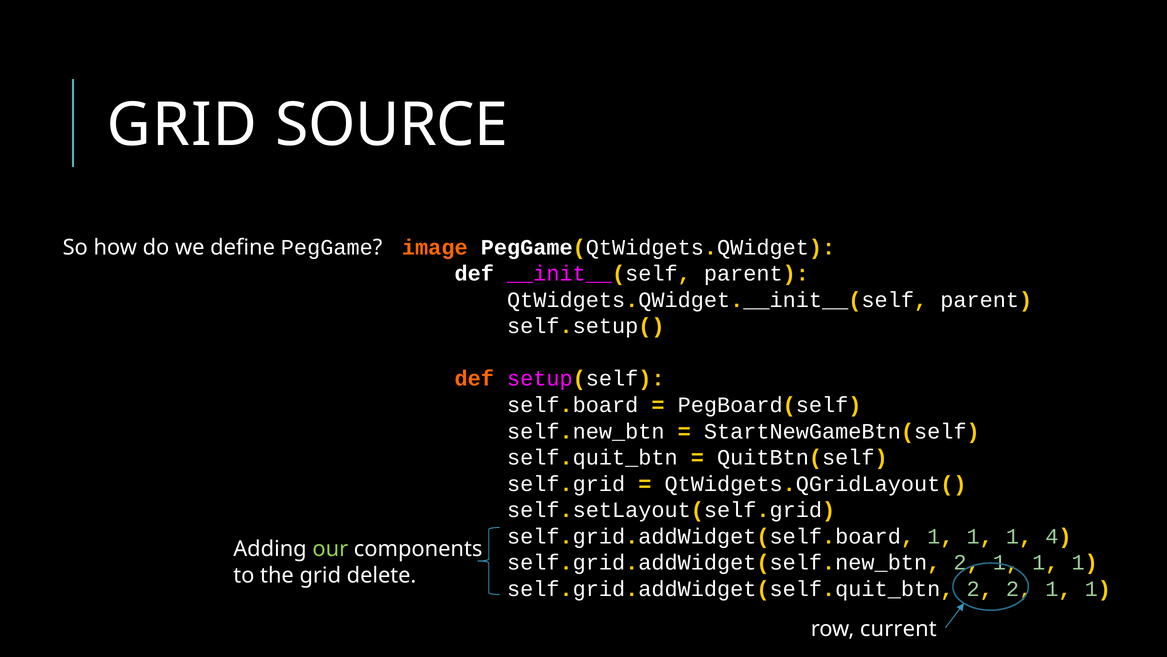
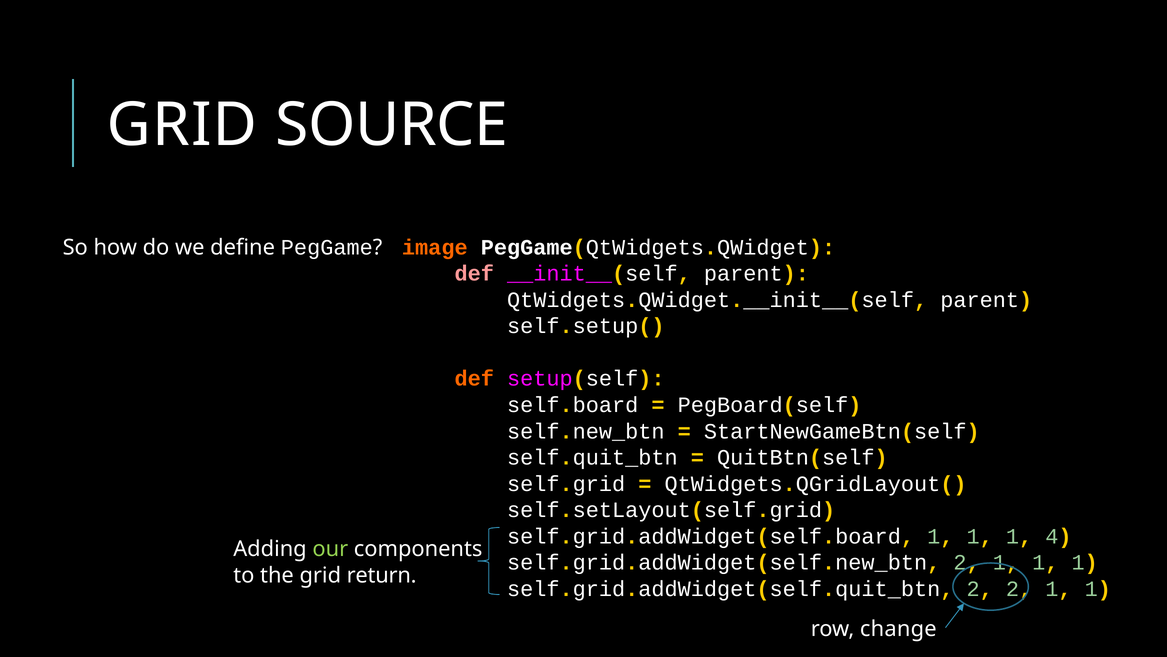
def colour: white -> pink (474, 273)
delete: delete -> return (382, 575)
current: current -> change (898, 629)
